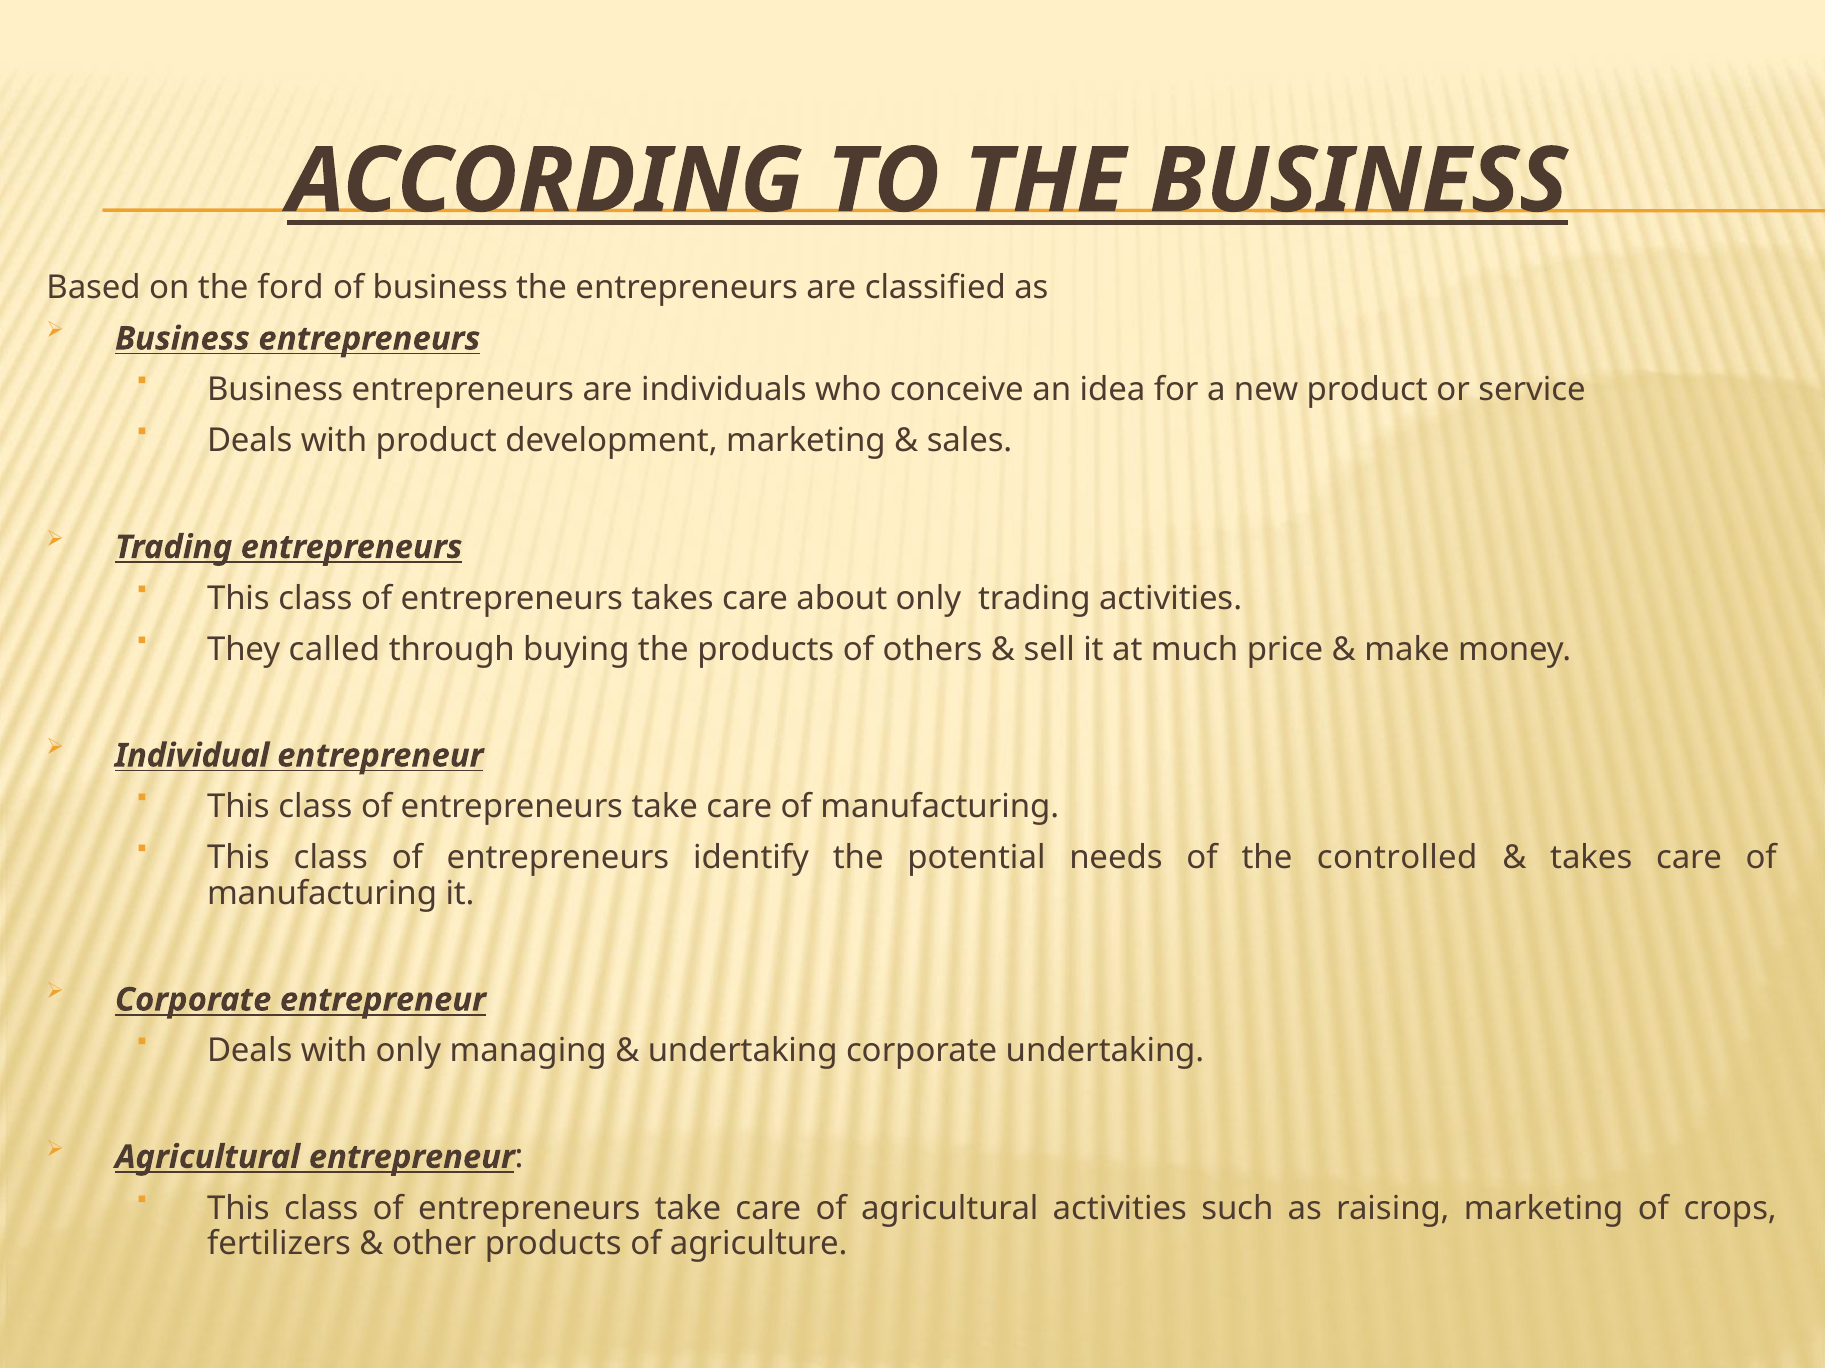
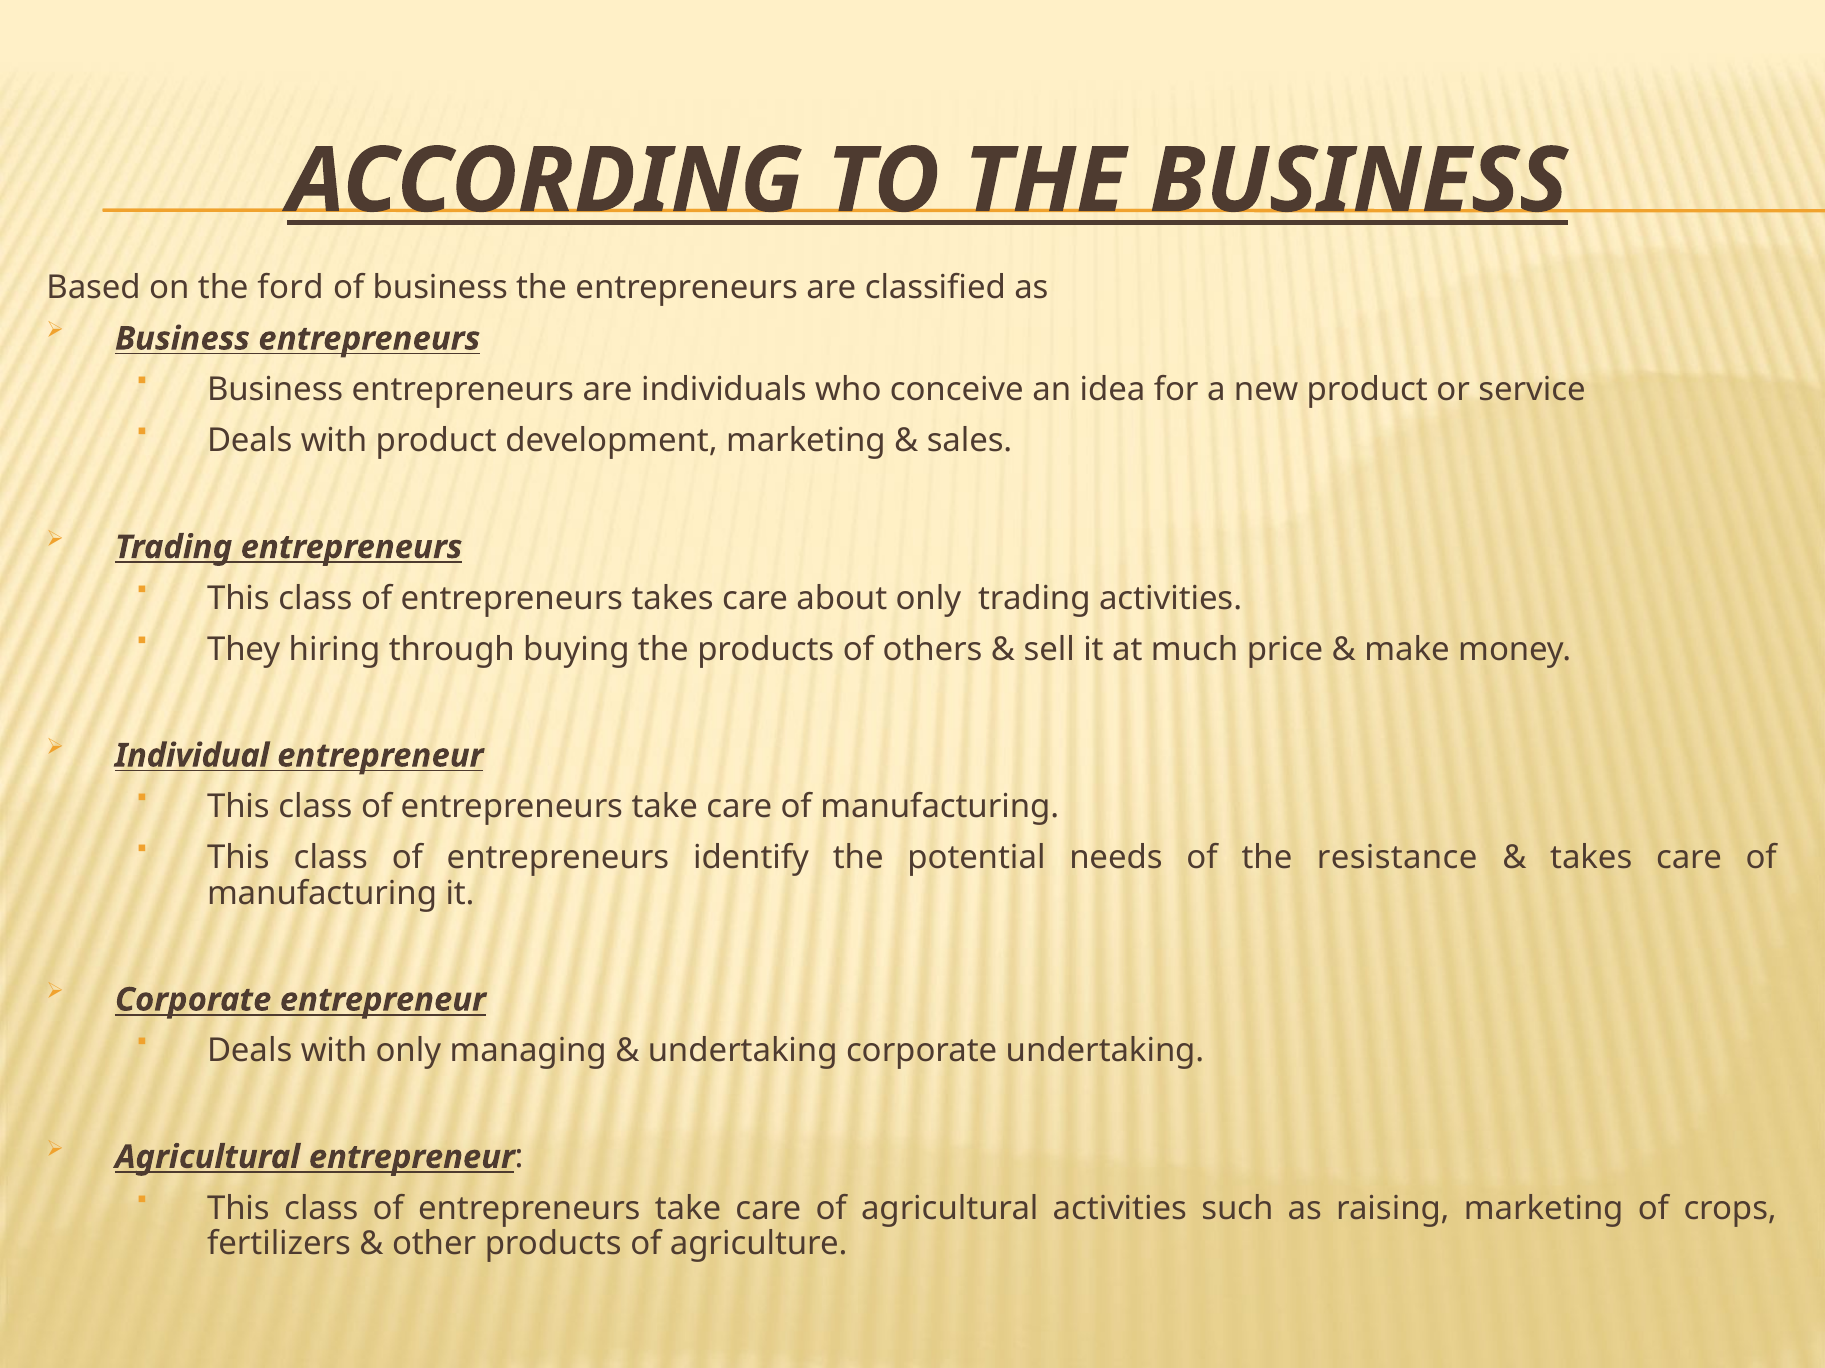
called: called -> hiring (335, 650)
controlled: controlled -> resistance (1397, 858)
